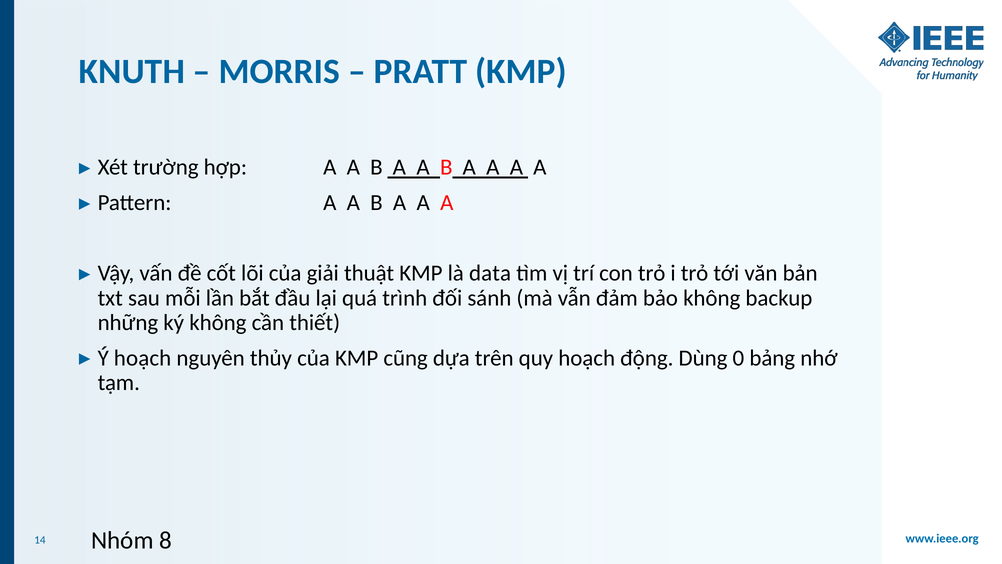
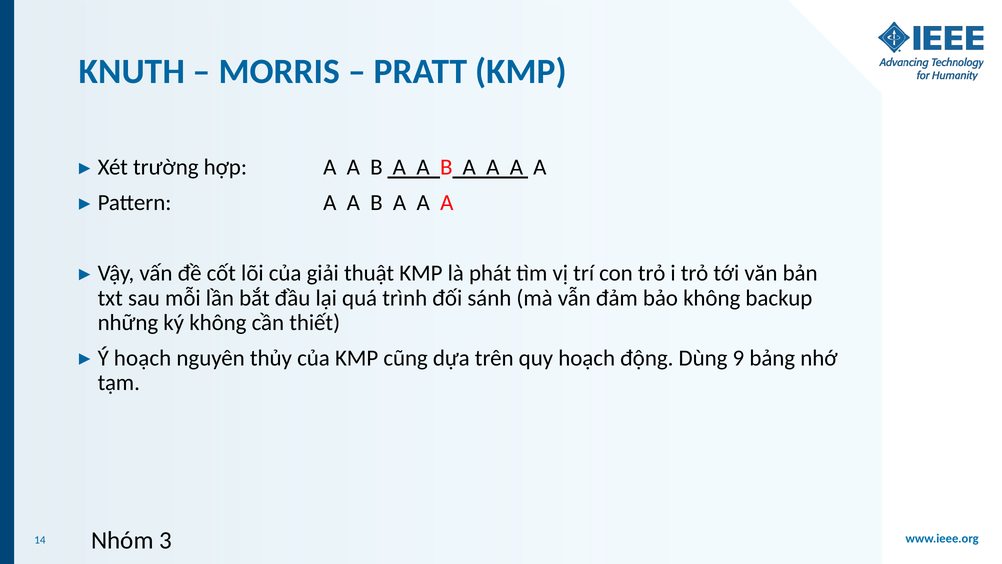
data: data -> phát (490, 273)
0: 0 -> 9 (738, 358)
8: 8 -> 3 (166, 540)
